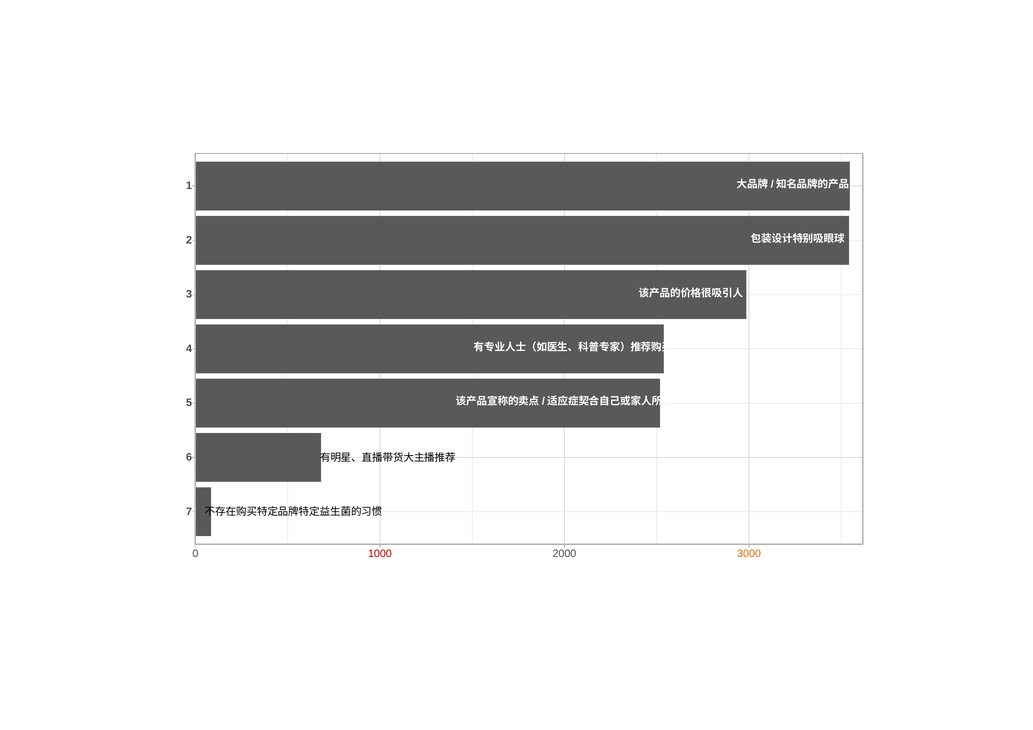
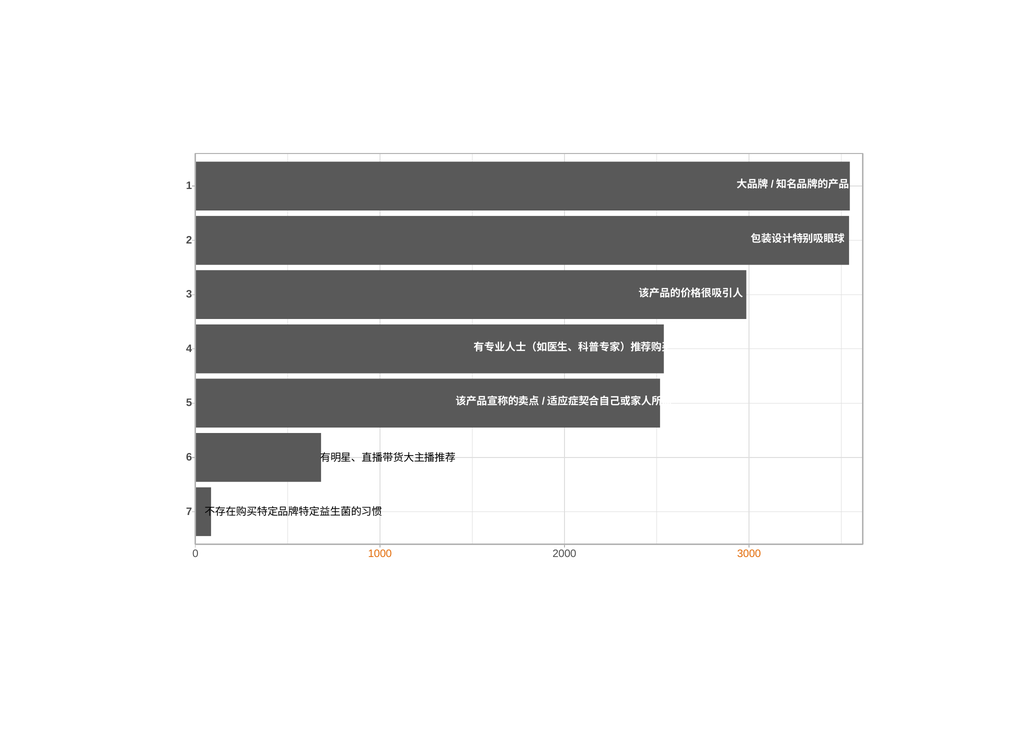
1000 colour: red -> orange (380, 554)
